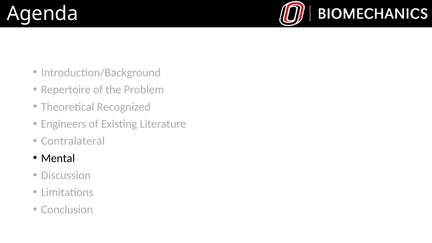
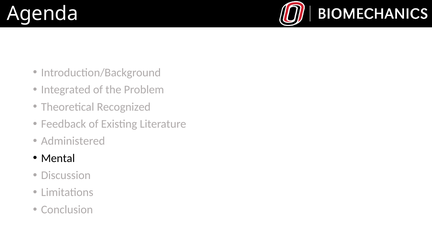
Repertoire: Repertoire -> Integrated (66, 90)
Engineers: Engineers -> Feedback (64, 124)
Contralateral: Contralateral -> Administered (73, 141)
